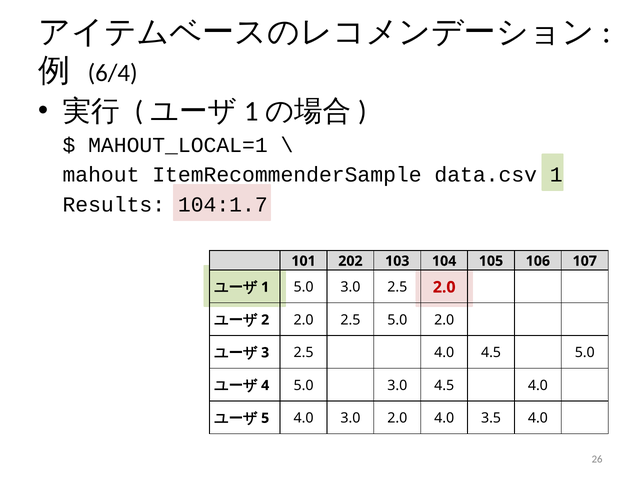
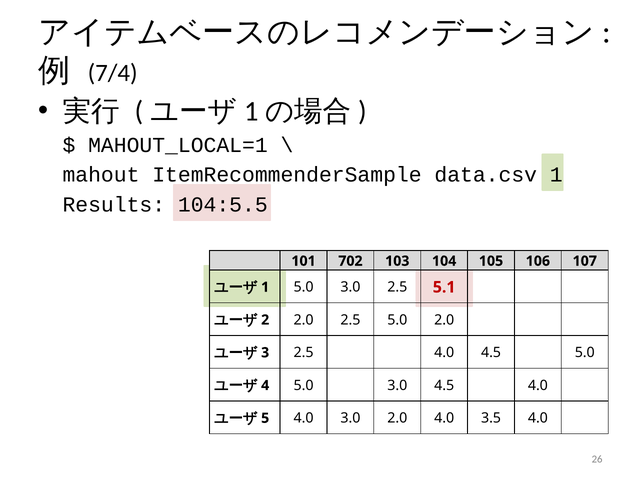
6/4: 6/4 -> 7/4 (113, 73)
104:1.7: 104:1.7 -> 104:5.5 (223, 205)
202: 202 -> 702 (350, 261)
2.5 2.0: 2.0 -> 5.1 (444, 287)
